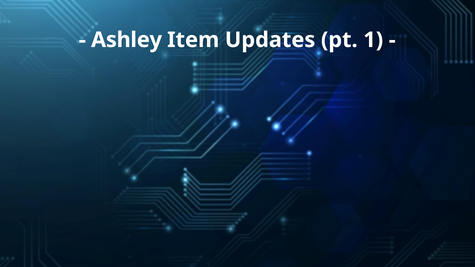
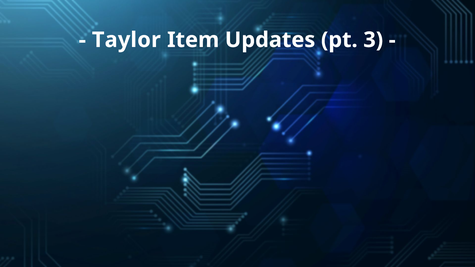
Ashley: Ashley -> Taylor (126, 40)
1: 1 -> 3 (373, 40)
